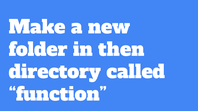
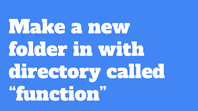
then: then -> with (121, 50)
